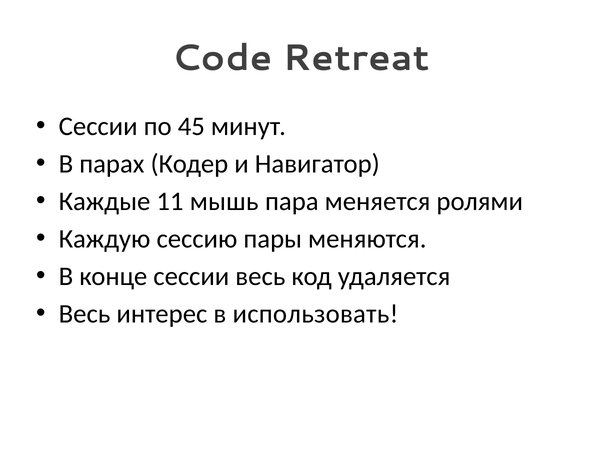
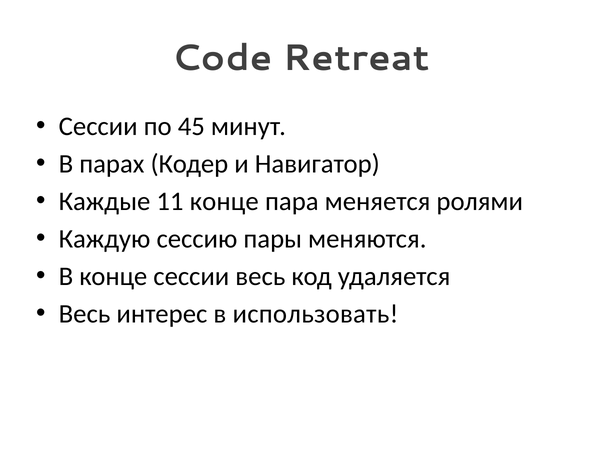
11 мышь: мышь -> конце (224, 201)
